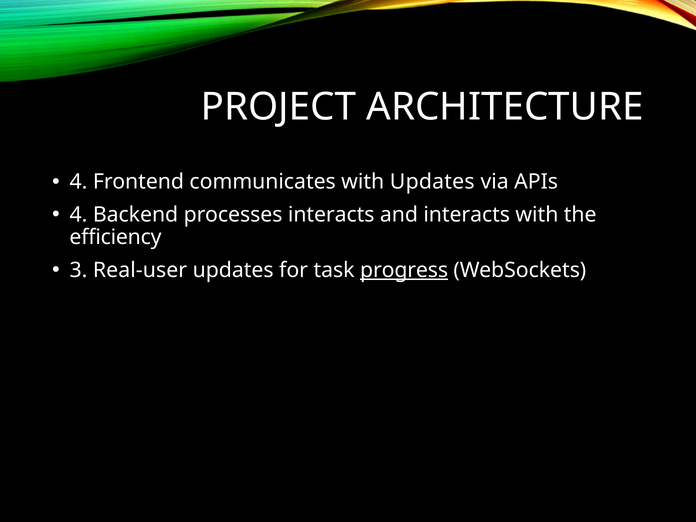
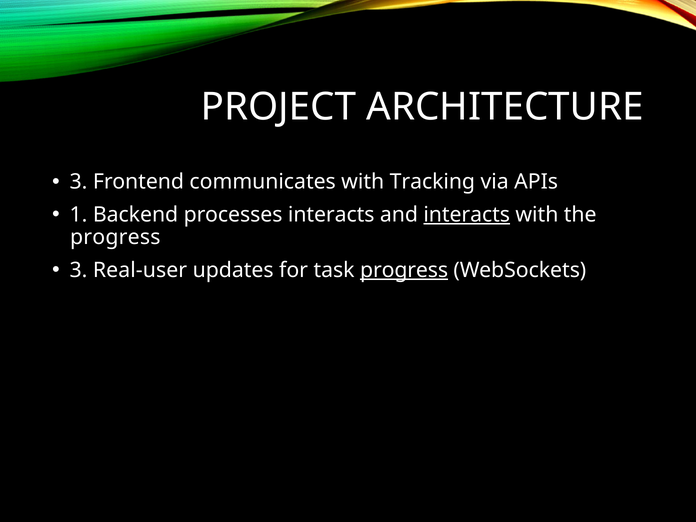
4: 4 -> 3 (79, 182)
with Updates: Updates -> Tracking (432, 182)
4: 4 -> 1 (79, 214)
interacts underline: none -> present (467, 214)
efficiency: efficiency -> progress (115, 237)
